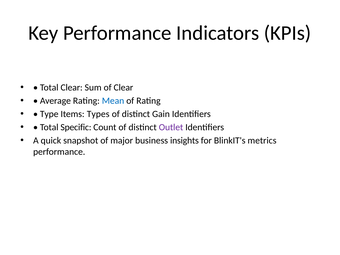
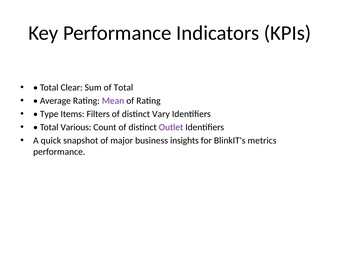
of Clear: Clear -> Total (123, 88)
Mean colour: blue -> purple (113, 101)
Types: Types -> Filters (98, 114)
Gain: Gain -> Vary (161, 114)
Specific: Specific -> Various (76, 127)
